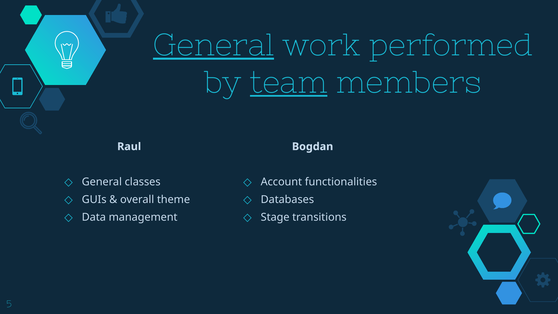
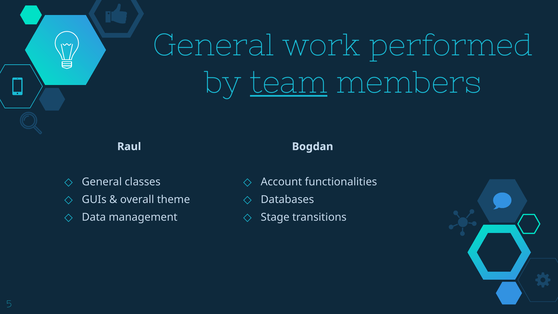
General underline: present -> none (213, 45)
